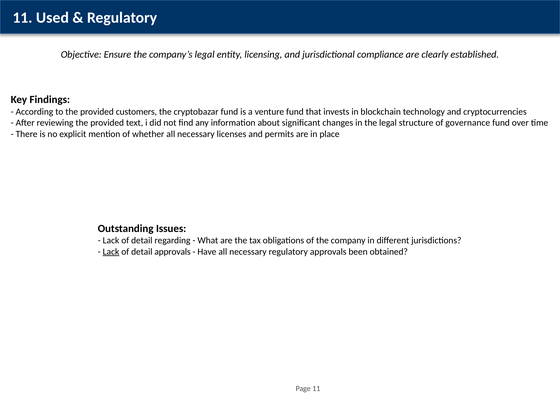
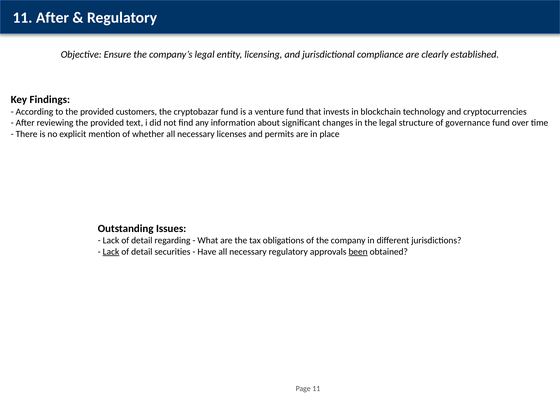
11 Used: Used -> After (52, 18)
detail approvals: approvals -> securities (172, 252)
been underline: none -> present (358, 252)
